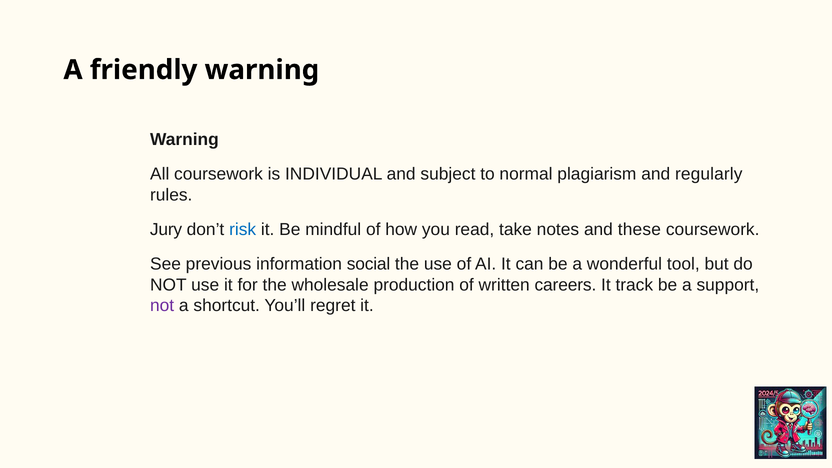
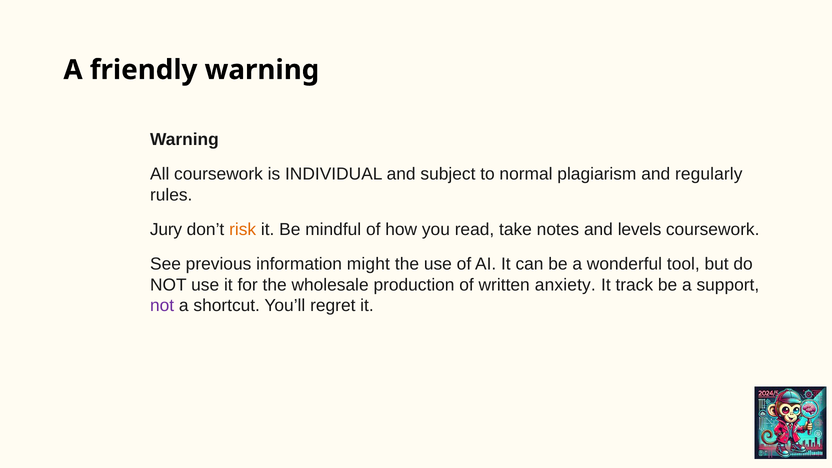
risk colour: blue -> orange (243, 229)
these: these -> levels (640, 229)
social: social -> might (368, 264)
careers: careers -> anxiety (565, 285)
